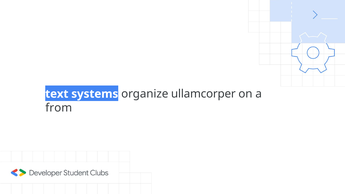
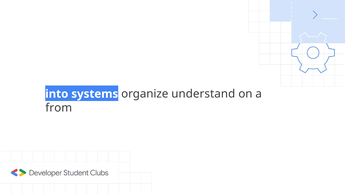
text: text -> into (57, 94)
ullamcorper: ullamcorper -> understand (203, 94)
